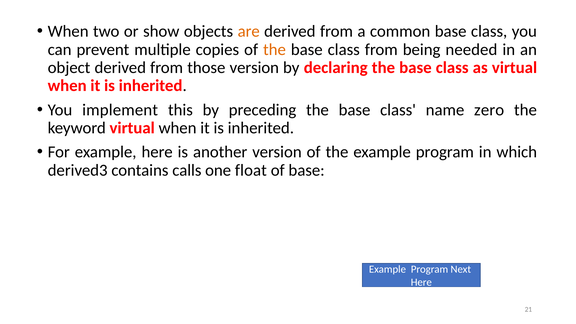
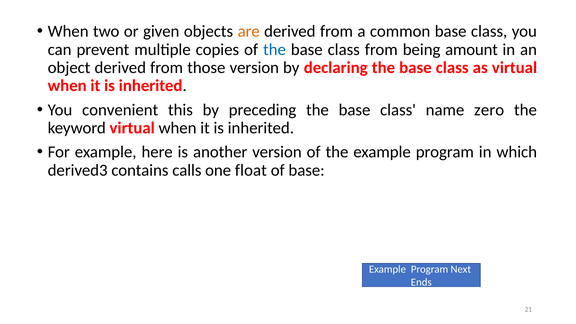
show: show -> given (161, 31)
the colour: orange -> blue (275, 49)
needed: needed -> amount (472, 49)
implement: implement -> convenient (120, 110)
Here: Here -> Ends (421, 282)
